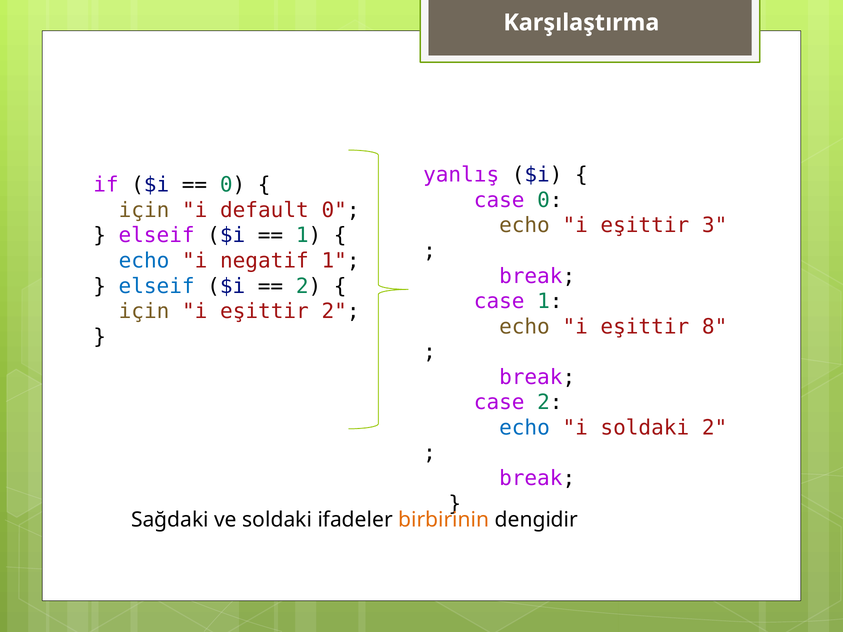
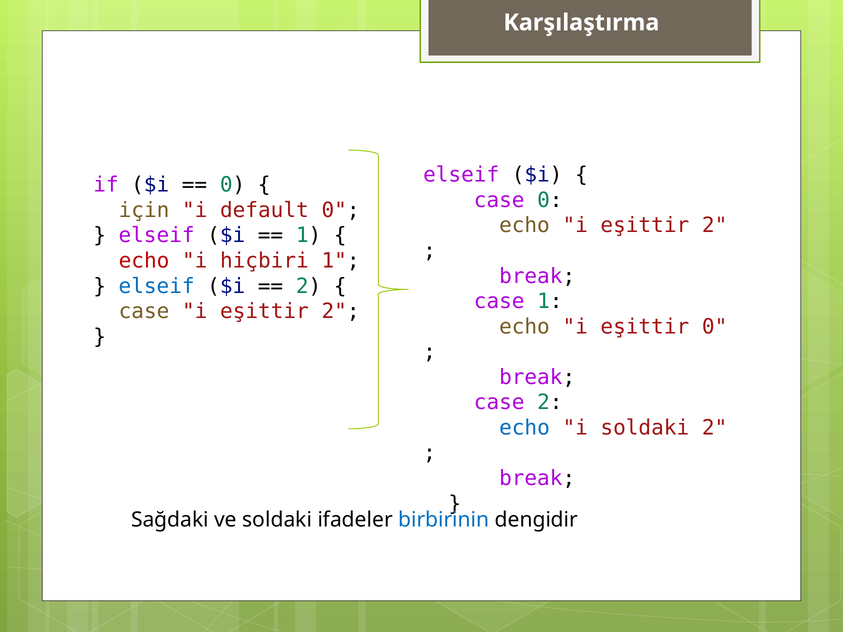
yanlış: yanlış -> elseif (461, 175)
echo i eşittir 3: 3 -> 2 (715, 226)
echo colour: blue -> red (144, 261)
negatif: negatif -> hiçbiri (264, 261)
için: için -> case (144, 311)
eşittir 8: 8 -> 0 (715, 327)
birbirinin colour: orange -> blue (444, 520)
